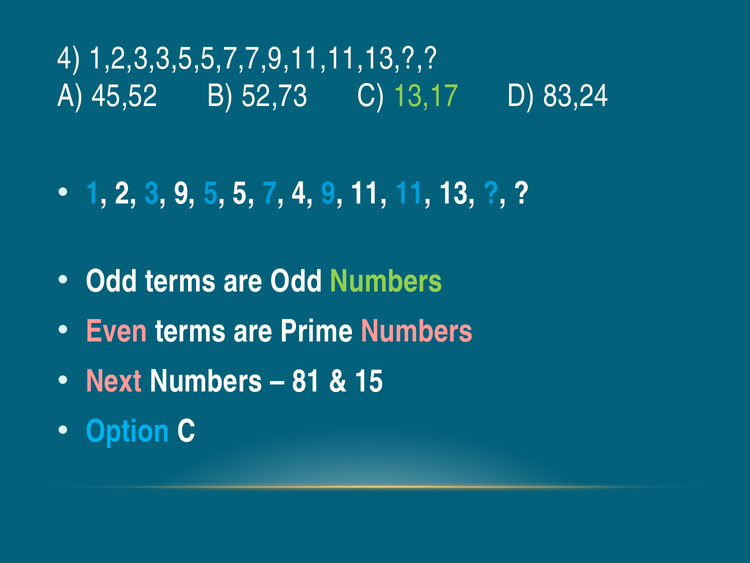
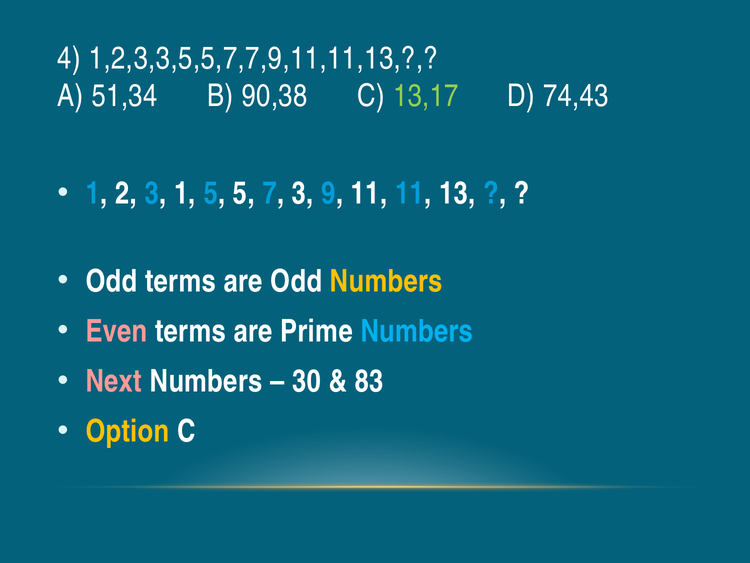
45,52: 45,52 -> 51,34 (125, 96)
52,73: 52,73 -> 90,38 (275, 96)
83,24: 83,24 -> 74,43 (576, 96)
3 9: 9 -> 1 (185, 193)
7 4: 4 -> 3 (303, 193)
Numbers colour: light green -> yellow (386, 281)
Numbers colour: pink -> light blue (417, 331)
81: 81 -> 30 (306, 381)
15: 15 -> 83 (369, 381)
Option colour: light blue -> yellow (127, 431)
